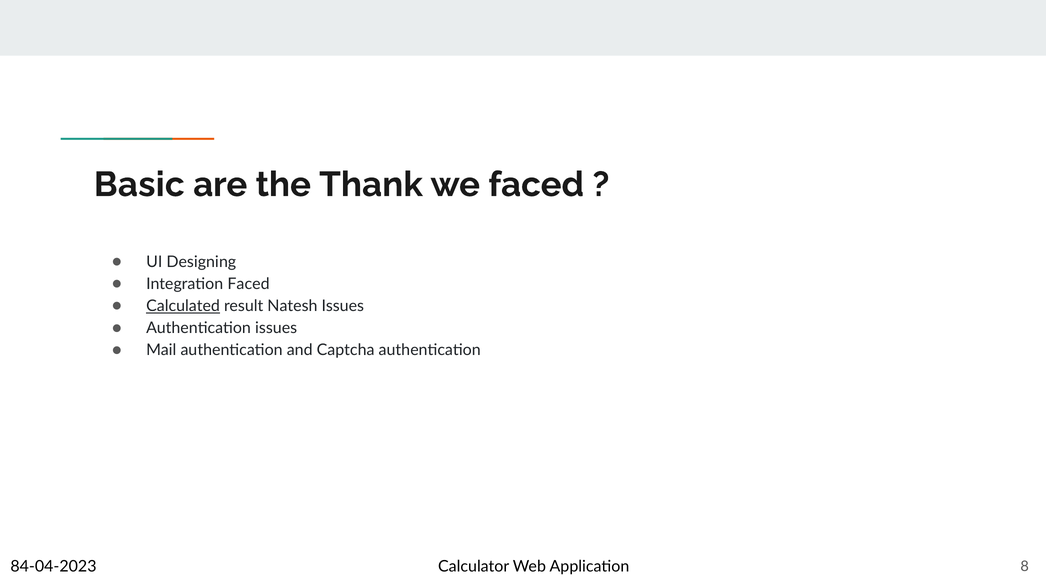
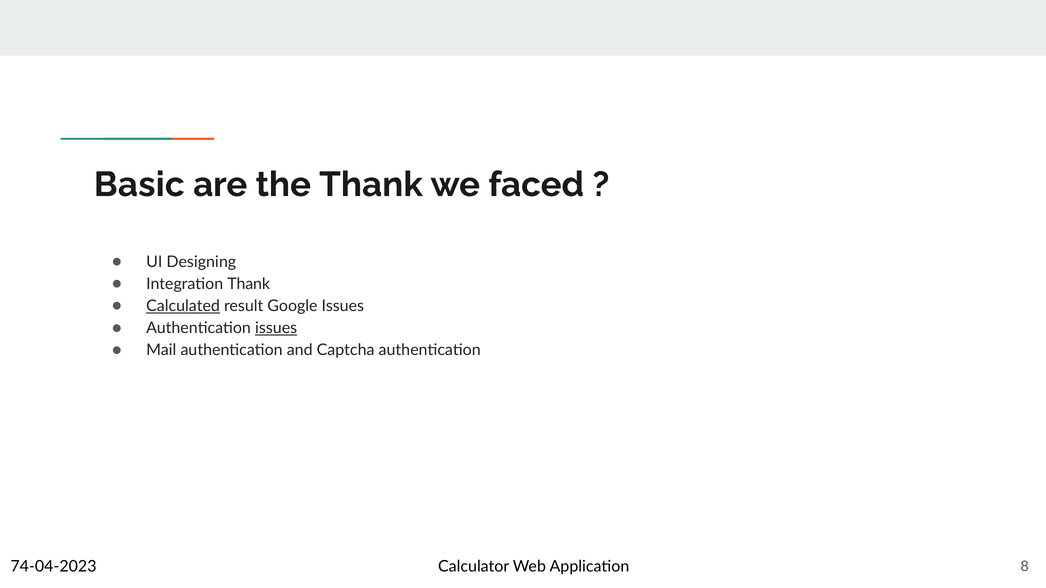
Integration Faced: Faced -> Thank (249, 284)
Natesh: Natesh -> Google (292, 306)
issues underline: none -> present (276, 328)
84-04-2023: 84-04-2023 -> 74-04-2023 (53, 567)
